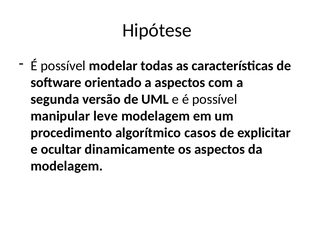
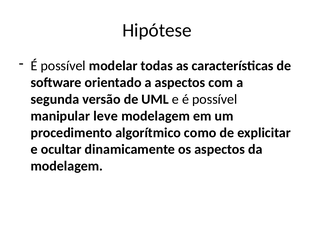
casos: casos -> como (200, 133)
